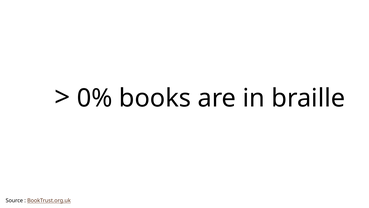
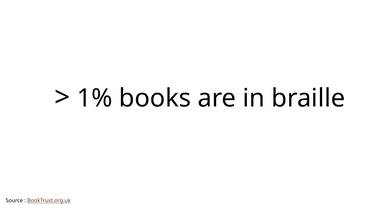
0%: 0% -> 1% (95, 98)
